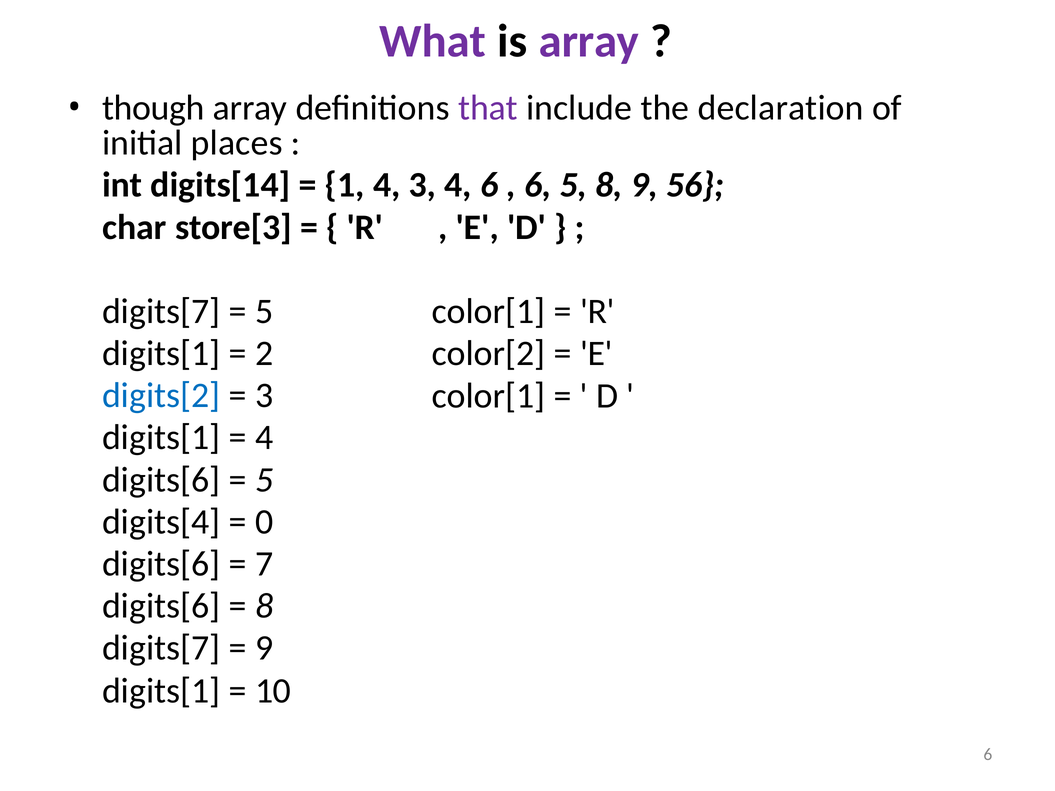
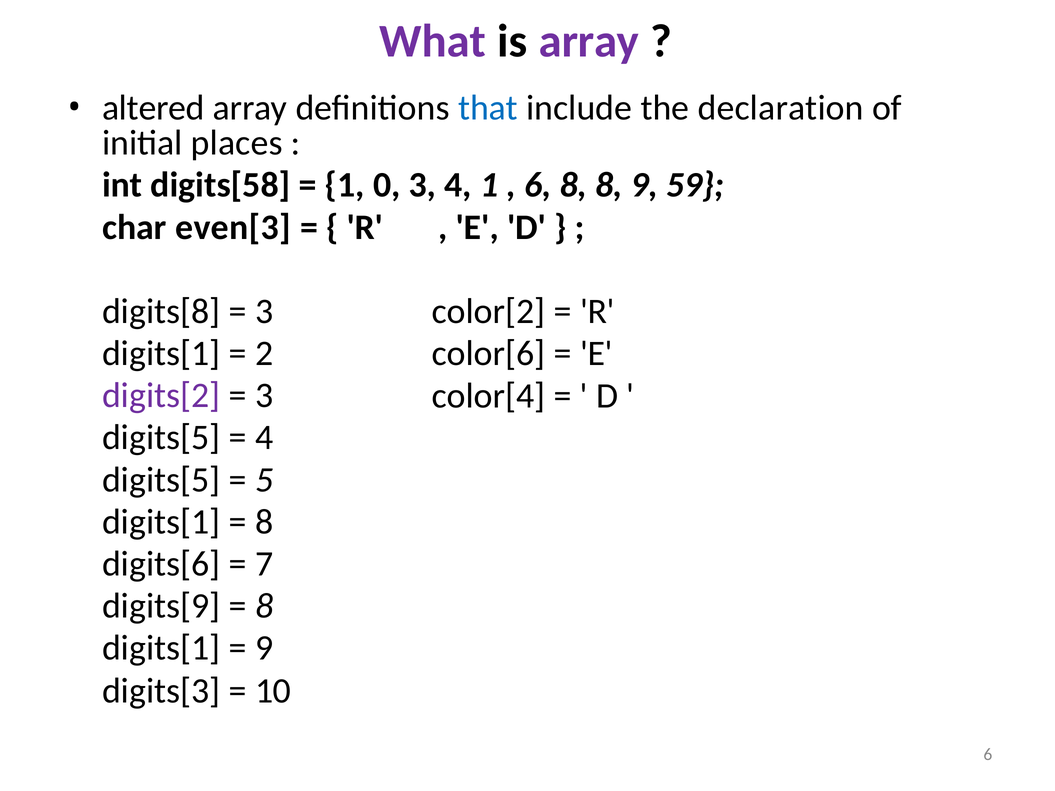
though: though -> altered (153, 108)
that colour: purple -> blue (488, 108)
digits[14: digits[14 -> digits[58 (220, 185)
1 4: 4 -> 0 (387, 185)
4 6: 6 -> 1 (489, 185)
6 5: 5 -> 8 (573, 185)
56: 56 -> 59 (695, 185)
store[3: store[3 -> even[3 (233, 228)
digits[7: digits[7 -> digits[8 (161, 311)
5: 5 -> 3 (264, 311)
color[1: color[1 -> color[2 (489, 311)
color[2: color[2 -> color[6 (489, 354)
digits[2 colour: blue -> purple (161, 396)
color[1: color[1 -> color[4 (489, 396)
digits[1: digits[1 -> digits[5 (161, 438)
digits[6: digits[6 -> digits[5 (161, 480)
digits[4: digits[4 -> digits[1 (161, 522)
0: 0 -> 8 (264, 522)
digits[6: digits[6 -> digits[9 (161, 606)
digits[7: digits[7 -> digits[1 (161, 648)
digits[1: digits[1 -> digits[3 (161, 691)
